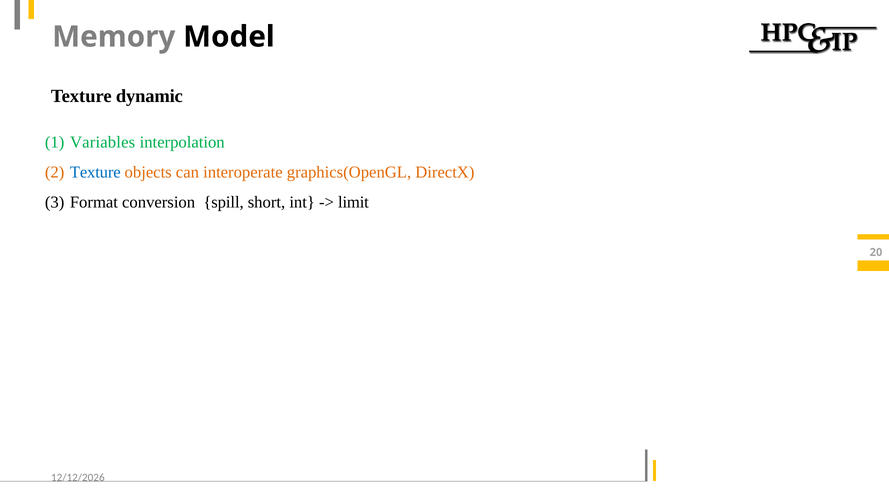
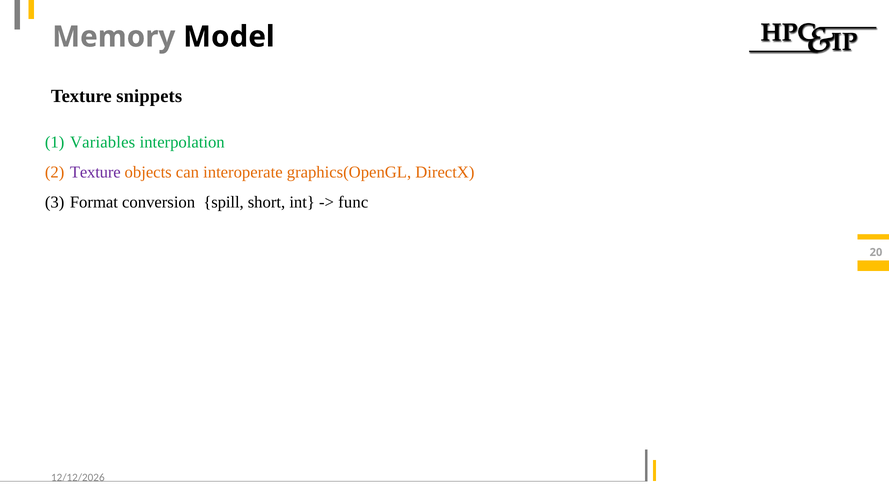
dynamic: dynamic -> snippets (149, 96)
Texture colour: blue -> purple (95, 172)
limit: limit -> func (353, 202)
